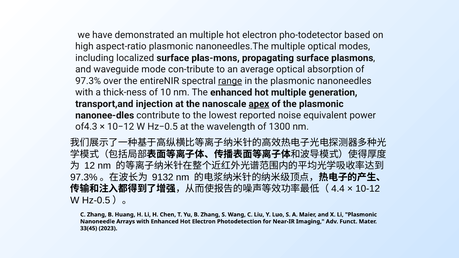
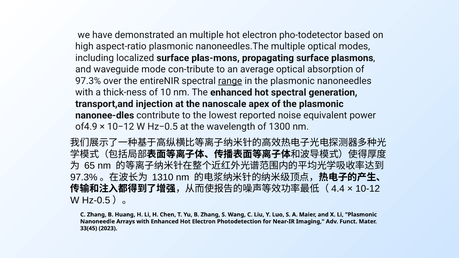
hot multiple: multiple -> spectral (289, 92)
apex underline: present -> none (259, 104)
of4.3: of4.3 -> of4.9 (86, 127)
12: 12 -> 65 (90, 166)
9132: 9132 -> 1310 (163, 177)
